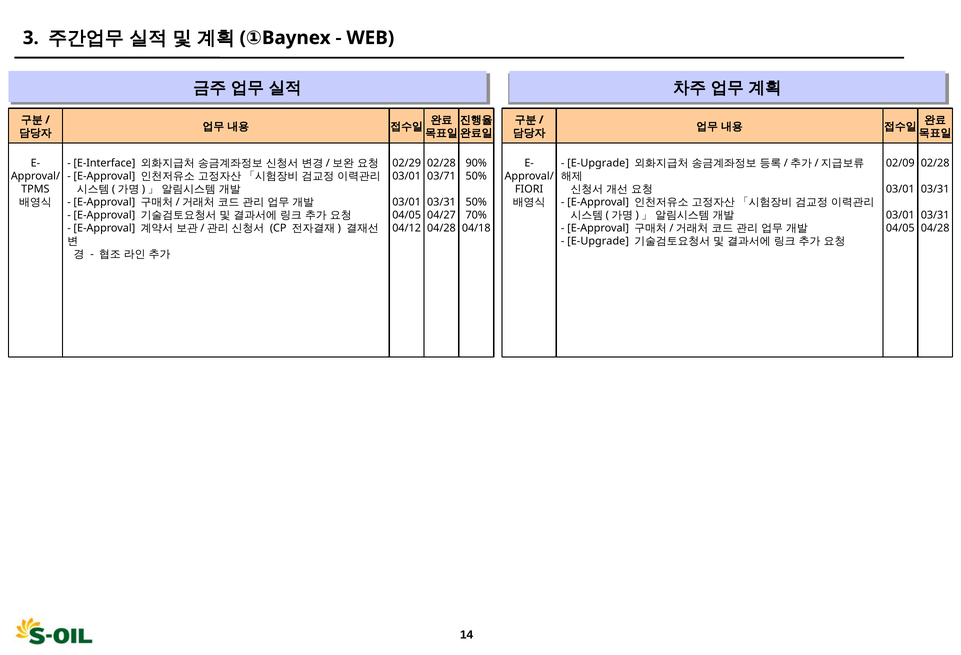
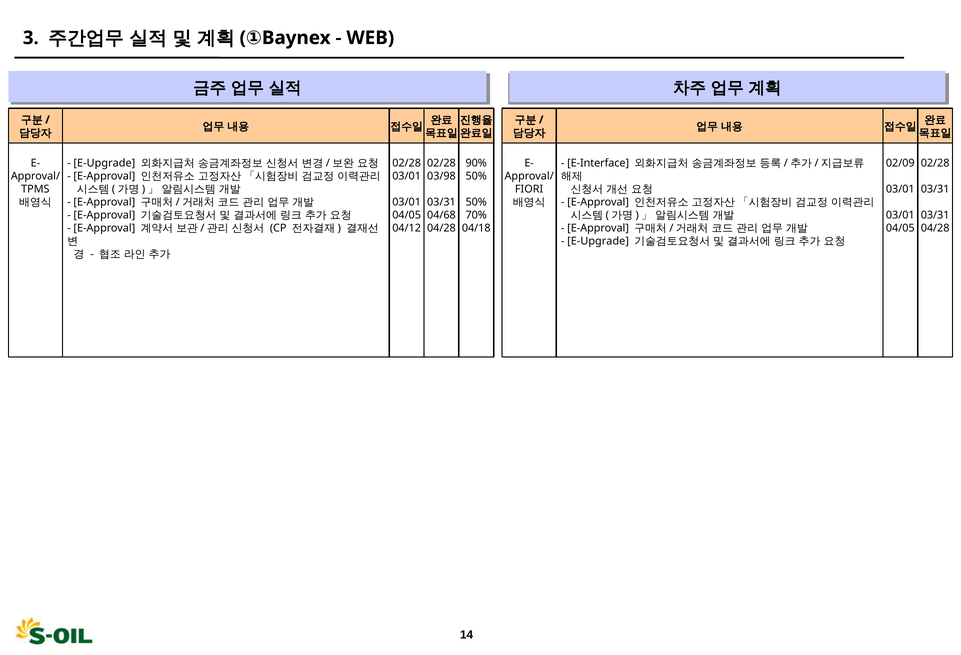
E-Interface: E-Interface -> E-Upgrade (104, 163)
02/29: 02/29 -> 02/28 (407, 163)
E-Upgrade: E-Upgrade -> E-Interface (598, 163)
03/71: 03/71 -> 03/98 (441, 176)
04/27: 04/27 -> 04/68 (441, 215)
